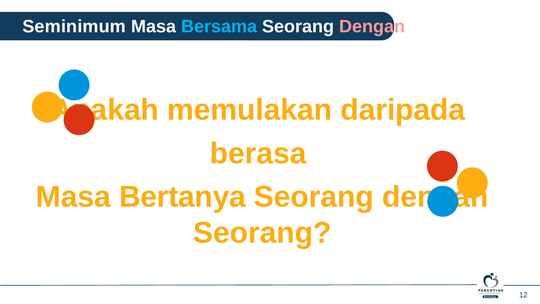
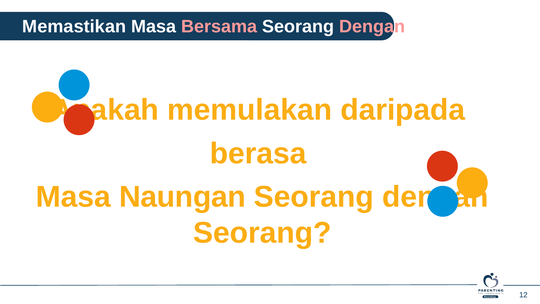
Seminimum: Seminimum -> Memastikan (74, 26)
Bersama colour: light blue -> pink (219, 26)
Bertanya: Bertanya -> Naungan (182, 197)
